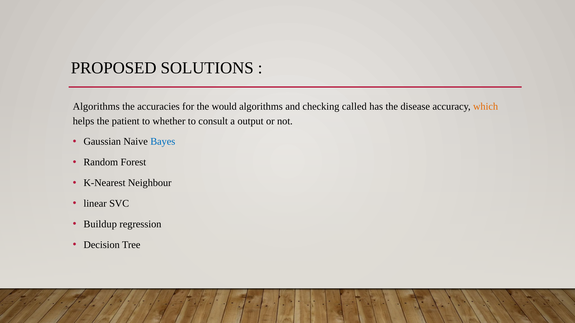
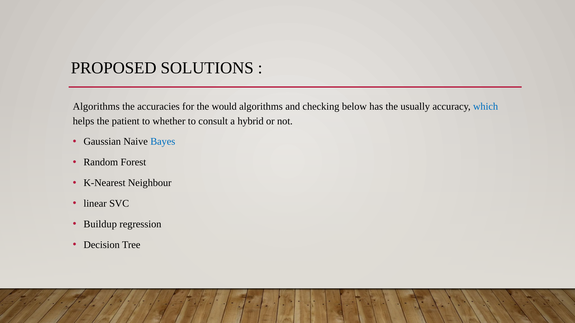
called: called -> below (354, 106)
disease: disease -> usually (415, 106)
which colour: orange -> blue (486, 106)
output: output -> hybrid (251, 121)
